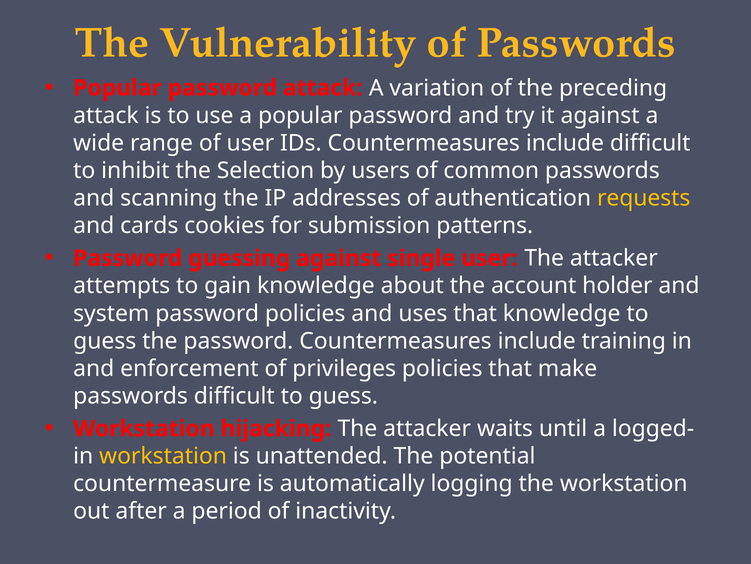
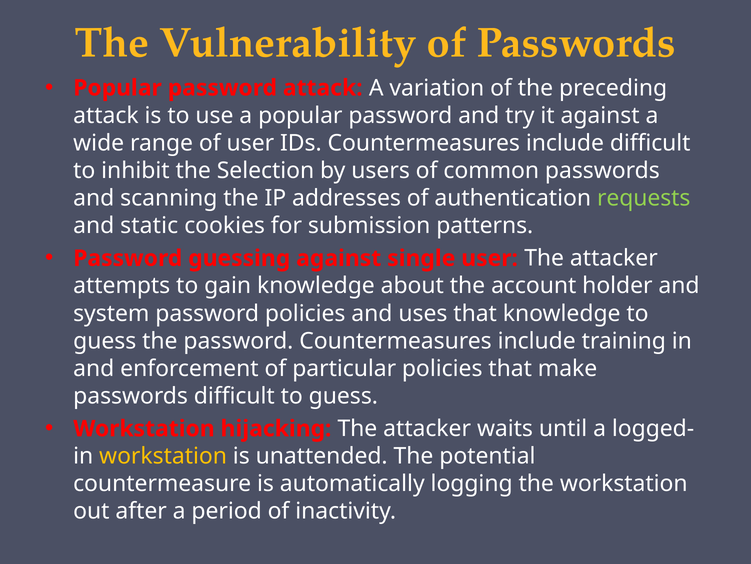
requests colour: yellow -> light green (644, 198)
cards: cards -> static (149, 225)
privileges: privileges -> particular (344, 368)
